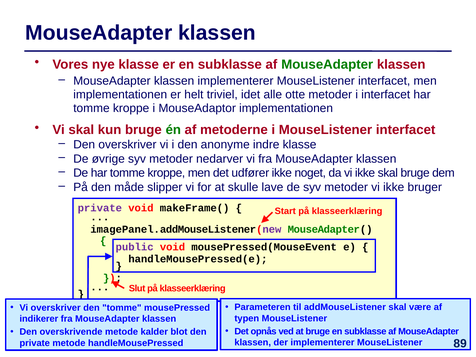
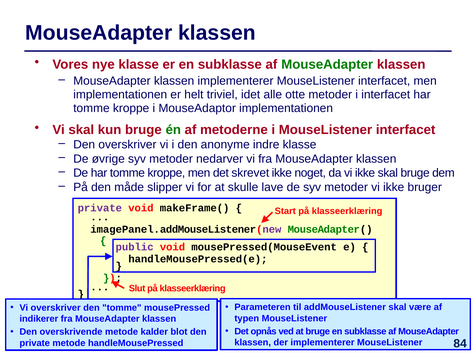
udfører: udfører -> skrevet (250, 173)
89: 89 -> 84 (460, 344)
